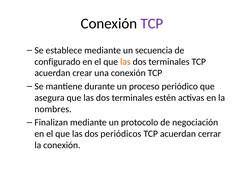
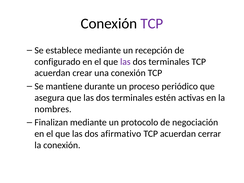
secuencia: secuencia -> recepción (154, 50)
las colour: orange -> purple (125, 62)
periódicos: periódicos -> afirmativo (121, 134)
